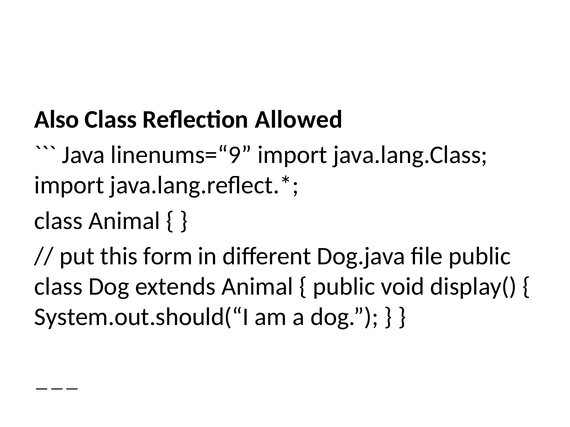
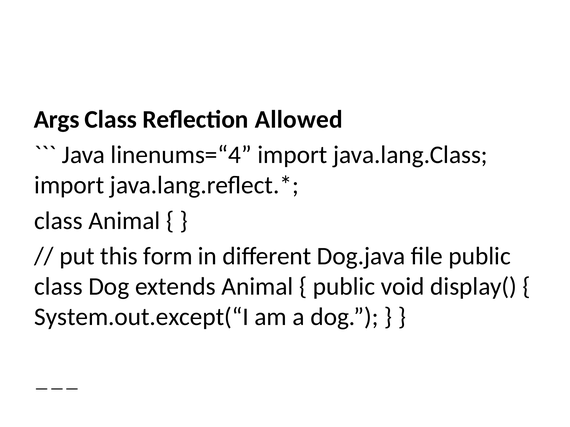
Also: Also -> Args (57, 120)
linenums=“9: linenums=“9 -> linenums=“4 (181, 155)
System.out.should(“I: System.out.should(“I -> System.out.except(“I (141, 317)
